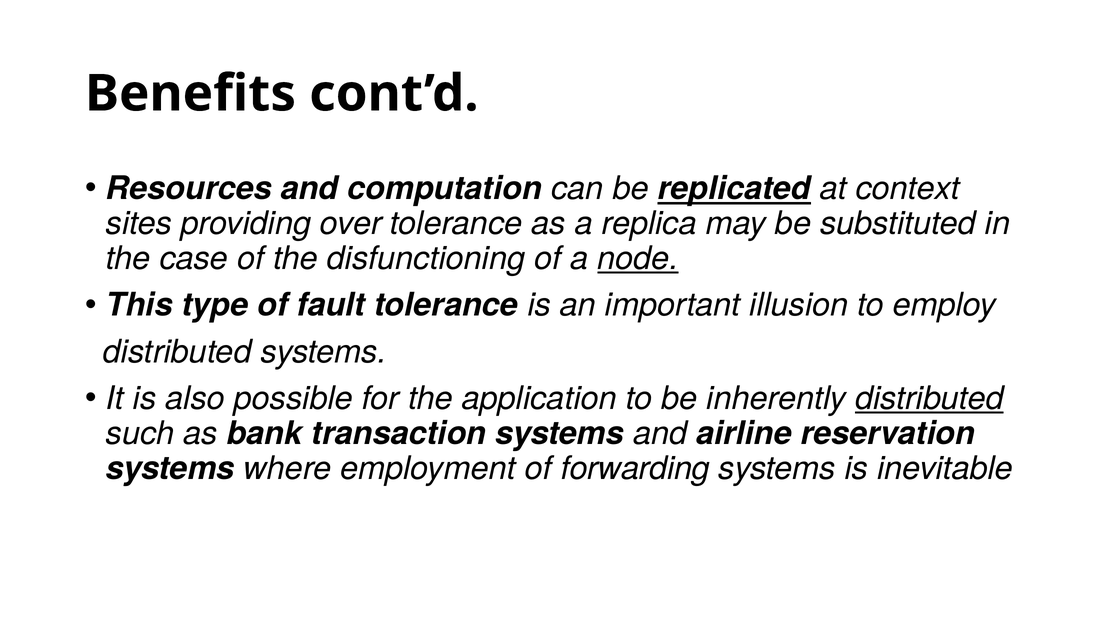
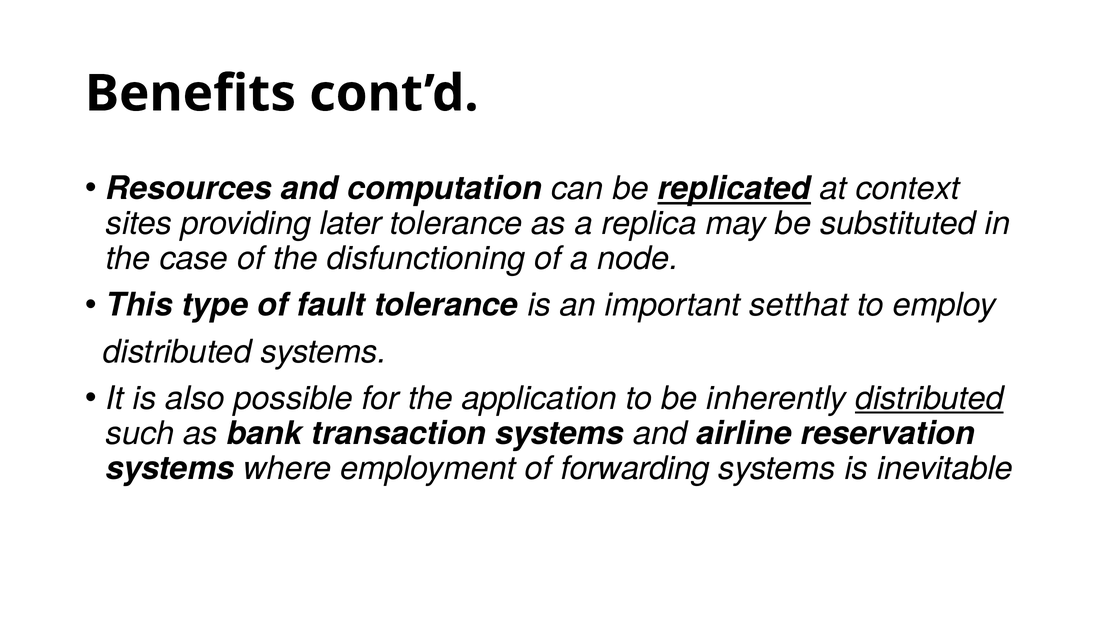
over: over -> later (351, 224)
node underline: present -> none (638, 259)
illusion: illusion -> setthat (799, 305)
